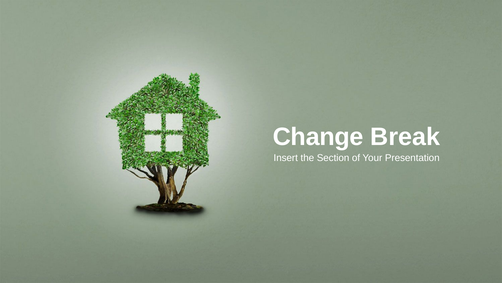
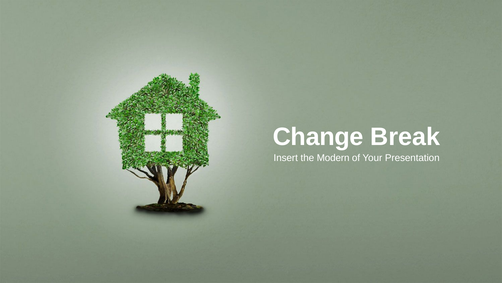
Section: Section -> Modern (333, 158)
